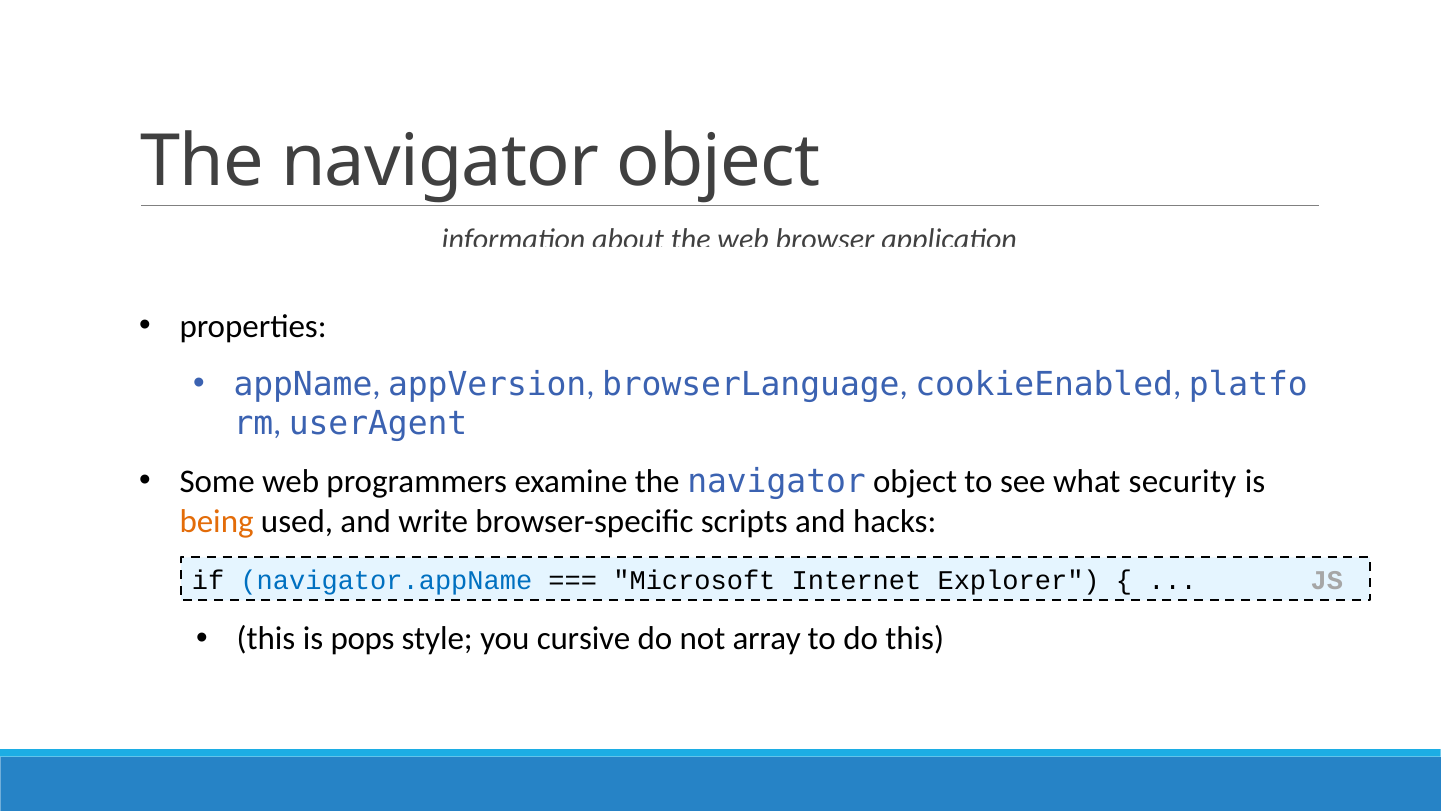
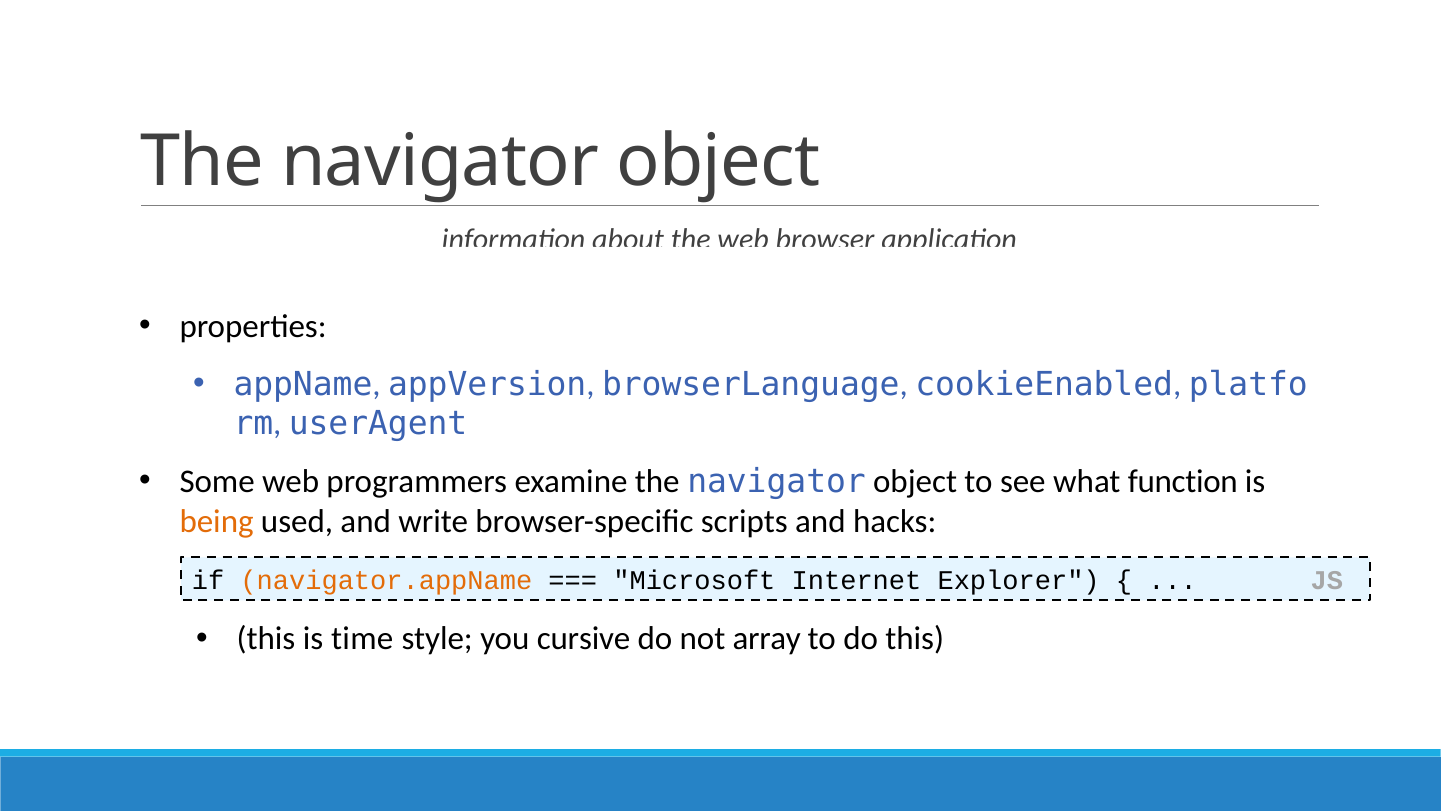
security: security -> function (1183, 481)
navigator.appName colour: blue -> orange (386, 580)
pops: pops -> time (362, 639)
